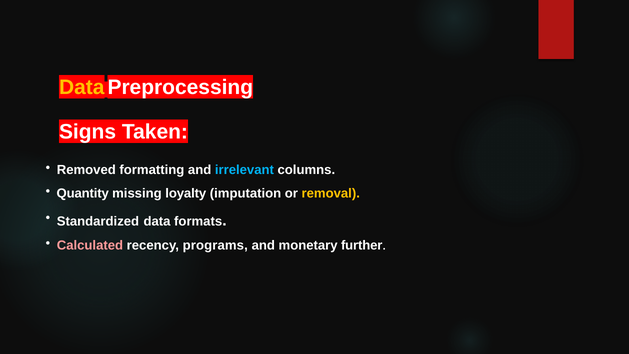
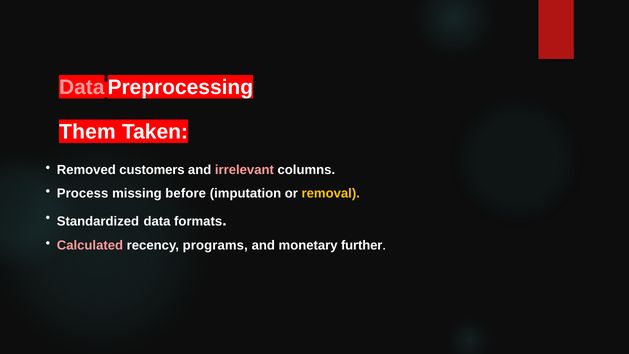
Data colour: yellow -> pink (82, 87)
Signs: Signs -> Them (87, 132)
formatting: formatting -> customers (152, 170)
irrelevant colour: light blue -> pink (244, 170)
Quantity: Quantity -> Process (83, 193)
loyalty: loyalty -> before (186, 193)
